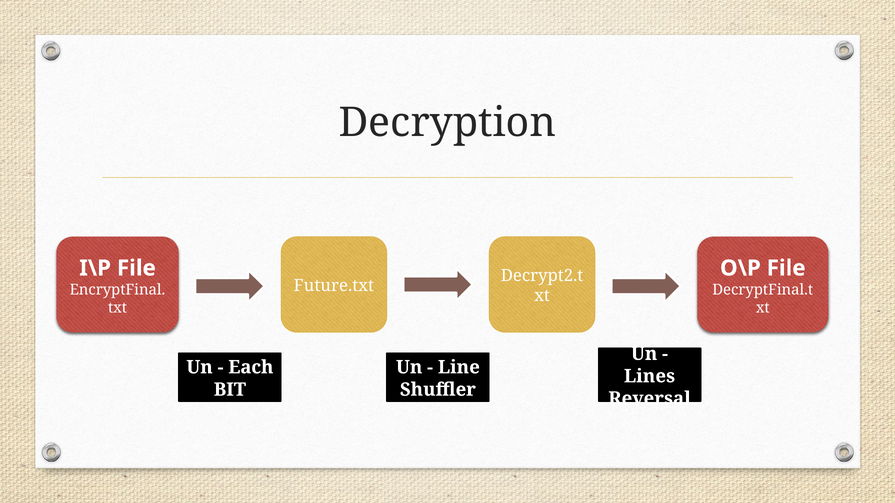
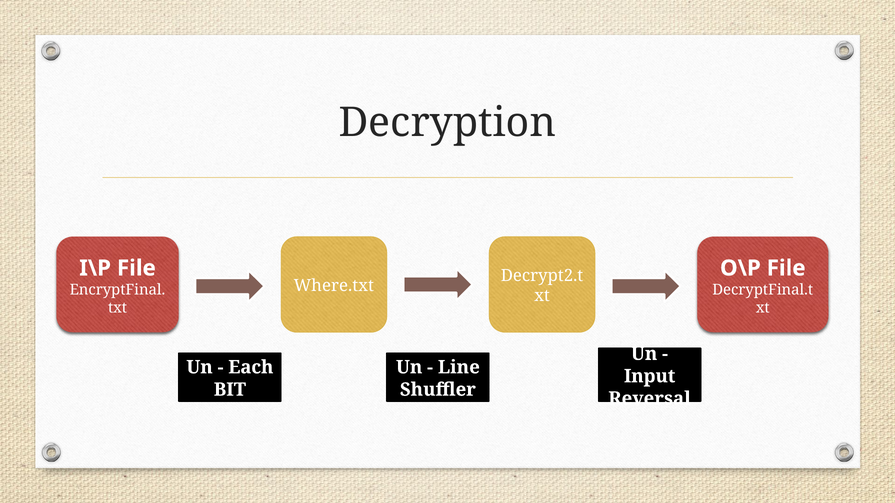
Future.txt: Future.txt -> Where.txt (334, 286)
Lines: Lines -> Input (650, 376)
